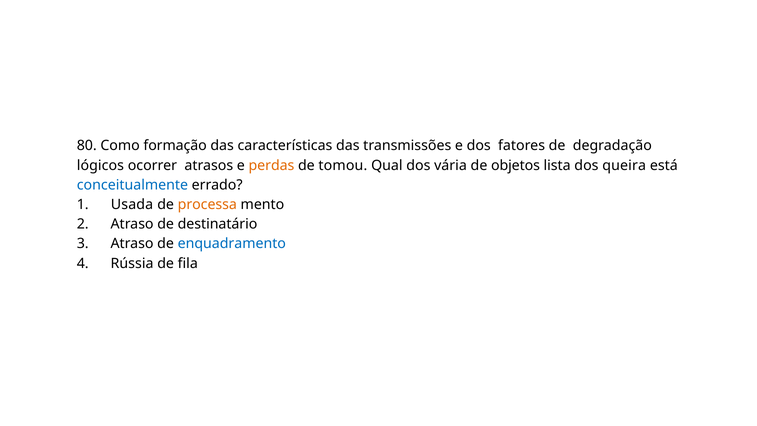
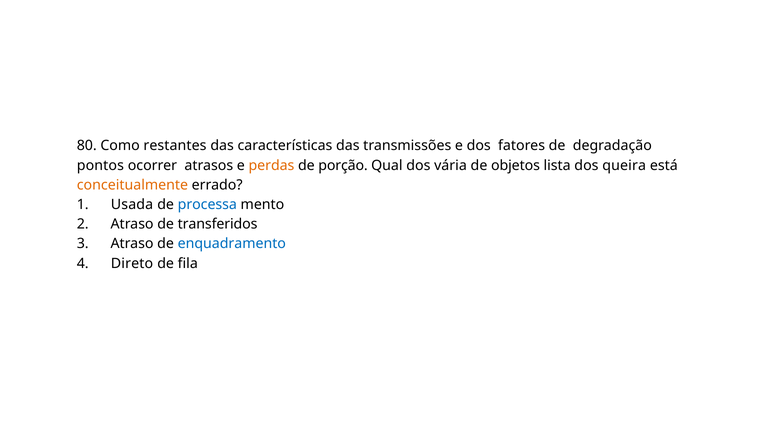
formação: formação -> restantes (175, 146)
lógicos: lógicos -> pontos (100, 165)
tomou: tomou -> porção (343, 165)
conceitualmente colour: blue -> orange (132, 185)
processa colour: orange -> blue (207, 204)
destinatário: destinatário -> transferidos (218, 224)
Rússia: Rússia -> Direto (132, 263)
